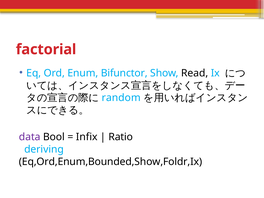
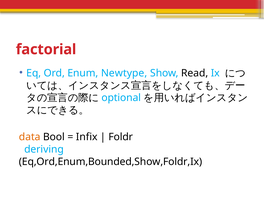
Bifunctor: Bifunctor -> Newtype (124, 73)
random: random -> optional (121, 98)
data colour: purple -> orange (30, 137)
Ratio: Ratio -> Foldr (121, 137)
